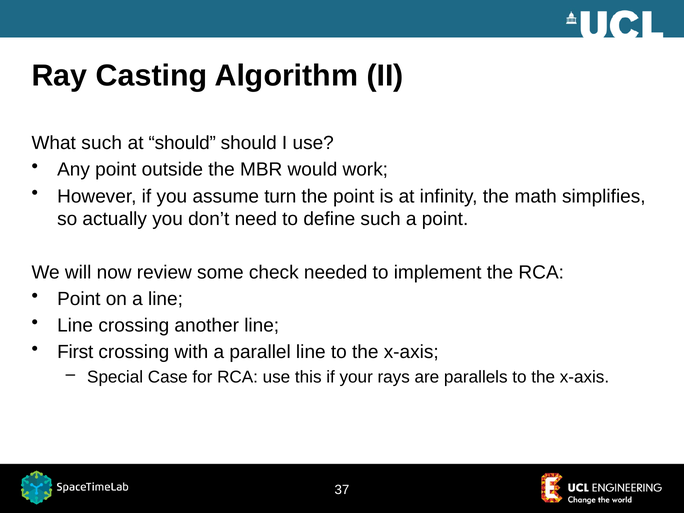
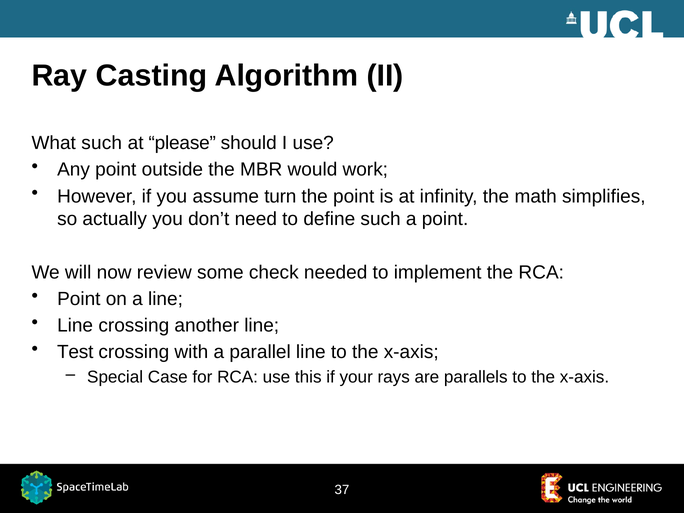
at should: should -> please (182, 143)
First: First -> Test (75, 352)
